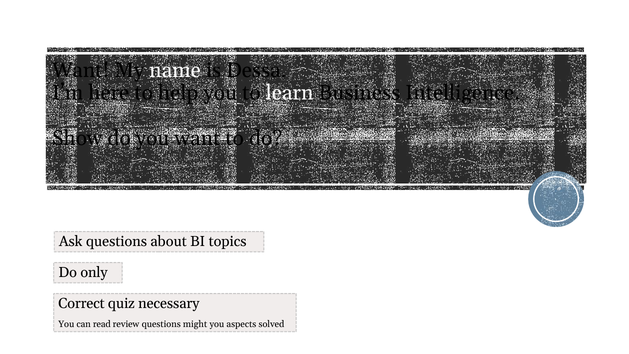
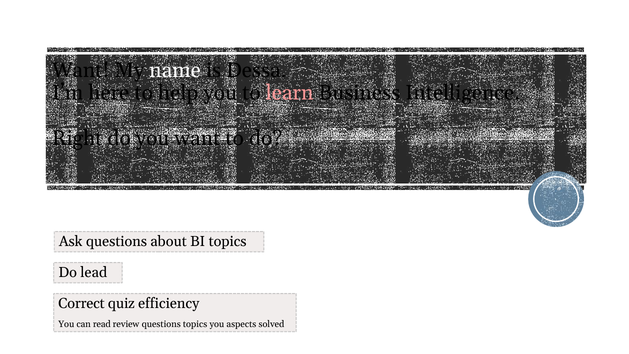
learn colour: white -> pink (290, 93)
Show: Show -> Right (77, 138)
only: only -> lead (94, 272)
necessary: necessary -> efficiency (169, 303)
questions might: might -> topics (195, 324)
